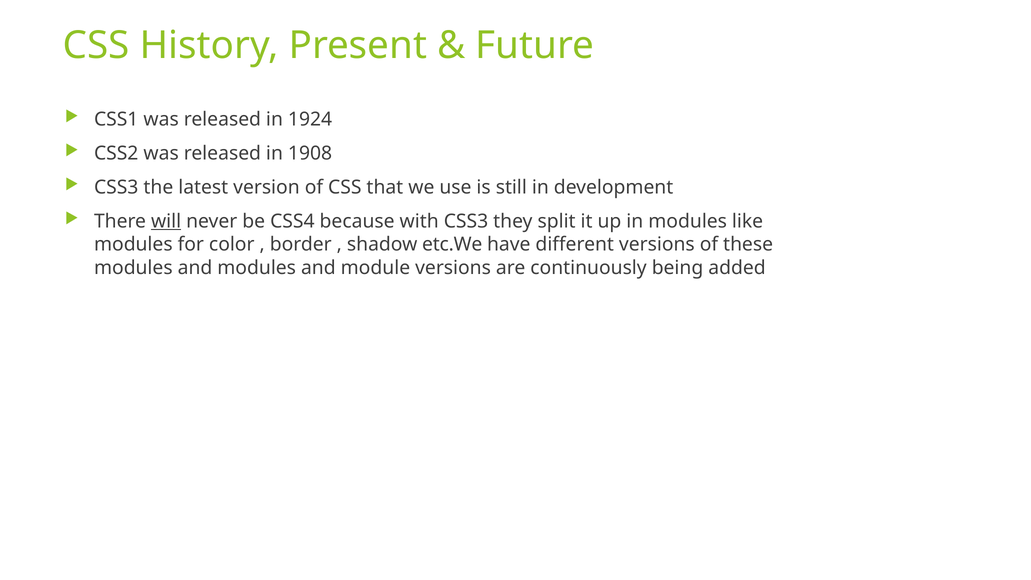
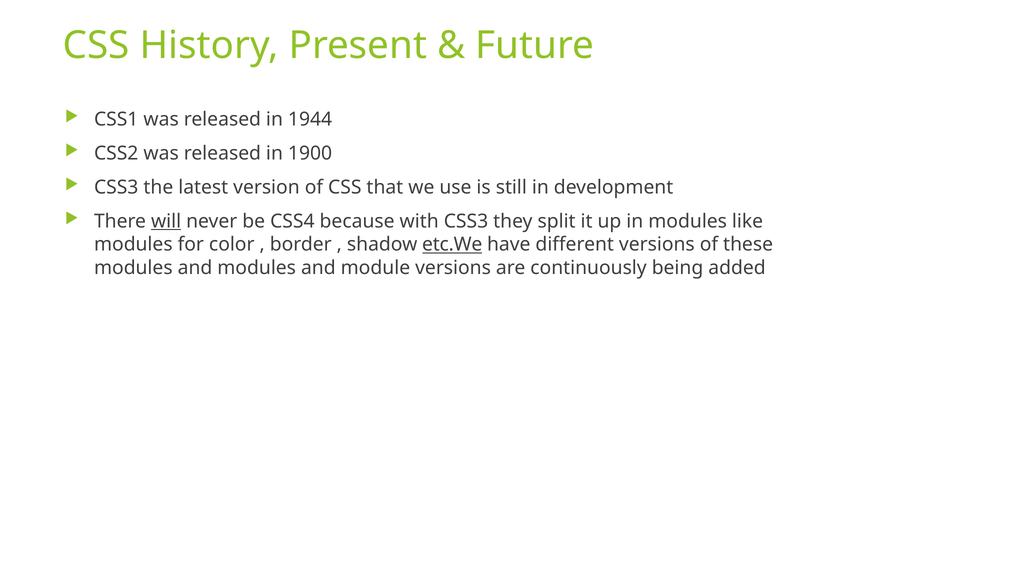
1924: 1924 -> 1944 (310, 119)
1908: 1908 -> 1900 (310, 153)
etc.We underline: none -> present (452, 244)
